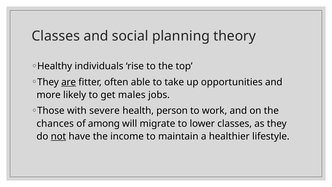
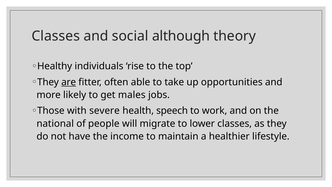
planning: planning -> although (181, 36)
person: person -> speech (172, 111)
chances: chances -> national (55, 123)
among: among -> people (104, 123)
not underline: present -> none (58, 136)
